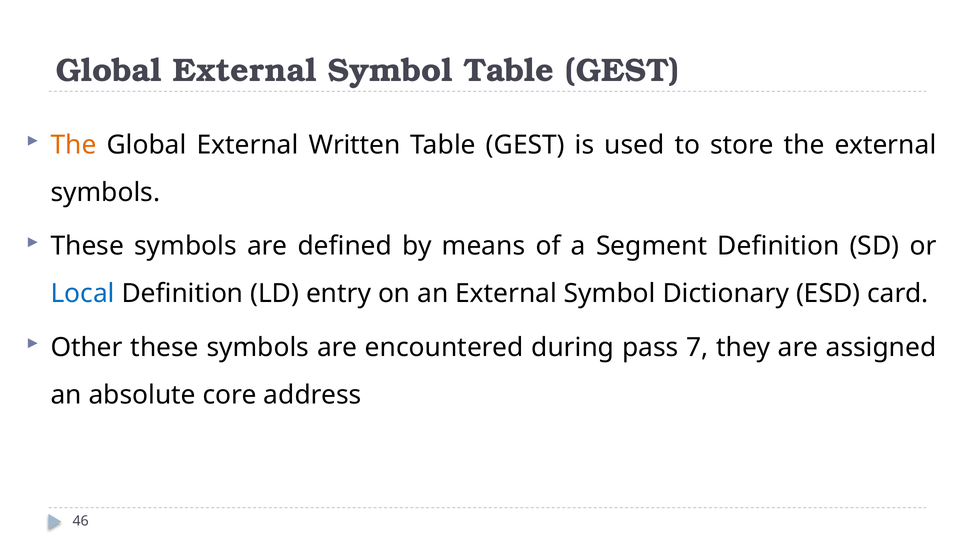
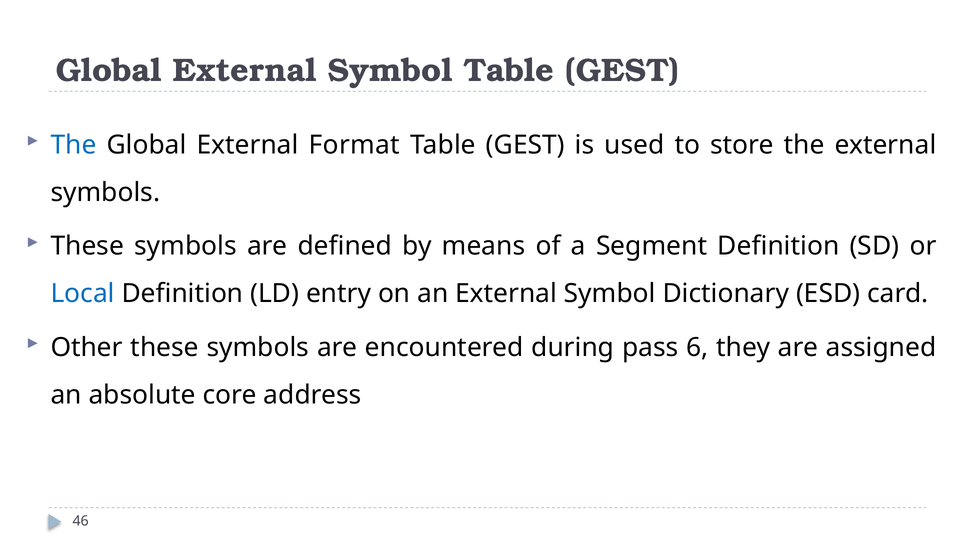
The colour: orange -> blue (74, 145)
Written: Written -> Format (354, 145)
7: 7 -> 6 (697, 348)
